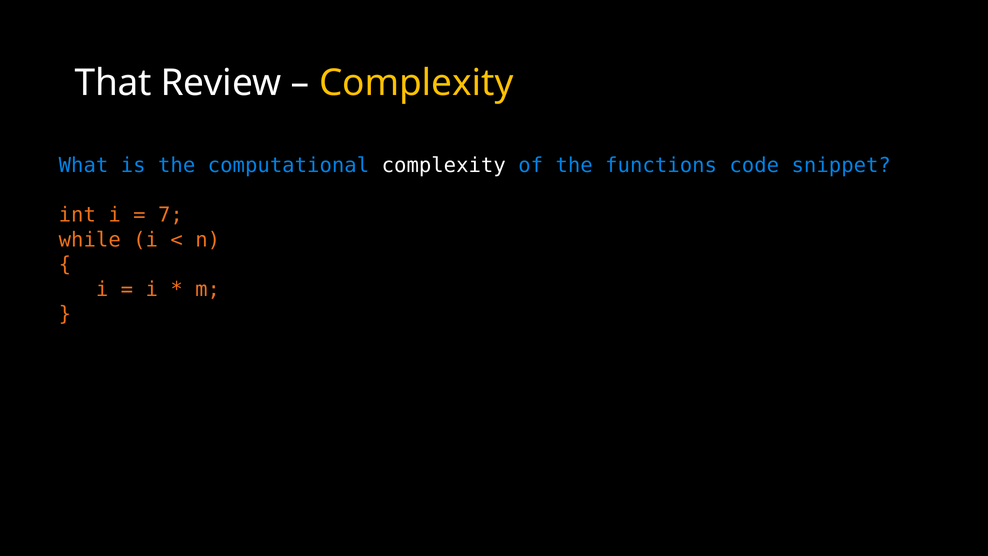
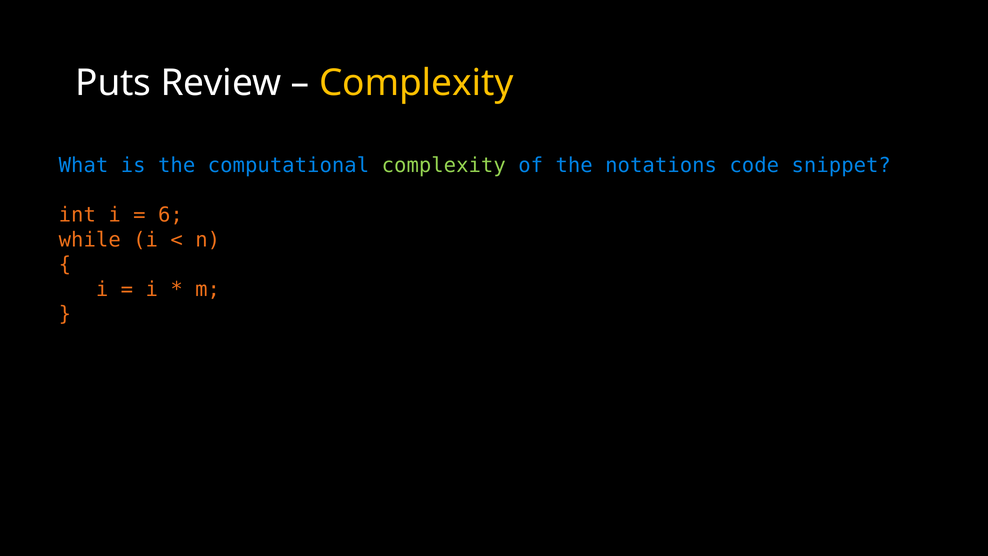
That: That -> Puts (113, 83)
complexity colour: white -> light green (444, 166)
functions: functions -> notations (661, 166)
7: 7 -> 6 (170, 215)
